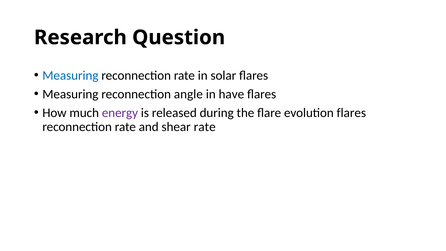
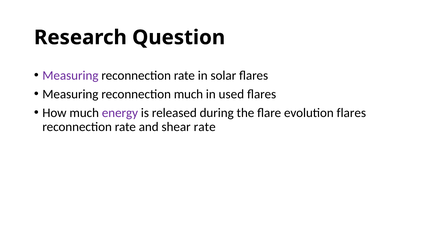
Measuring colour: blue -> purple (70, 75)
reconnection angle: angle -> much (188, 94)
have: have -> used (231, 94)
